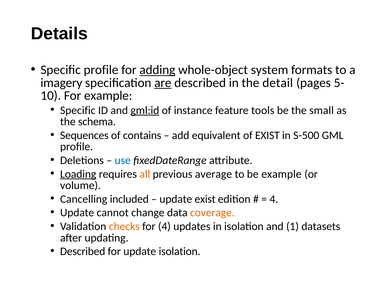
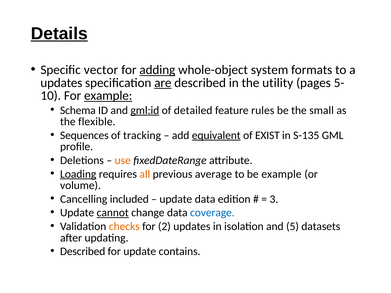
Details underline: none -> present (59, 34)
Specific profile: profile -> vector (101, 70)
imagery: imagery -> updates (61, 83)
detail: detail -> utility (278, 83)
example underline: none -> present (108, 96)
Specific: Specific -> Schema (78, 110)
instance: instance -> detailed (193, 110)
tools: tools -> rules (263, 110)
schema: schema -> flexible (97, 122)
contains: contains -> tracking (142, 135)
equivalent underline: none -> present (216, 135)
S-500: S-500 -> S-135 (306, 135)
use colour: blue -> orange (123, 160)
update exist: exist -> data (205, 199)
4: 4 -> 3 (274, 199)
cannot underline: none -> present (113, 213)
coverage colour: orange -> blue (212, 213)
for 4: 4 -> 2 (164, 227)
1: 1 -> 5 (292, 227)
update isolation: isolation -> contains (180, 252)
